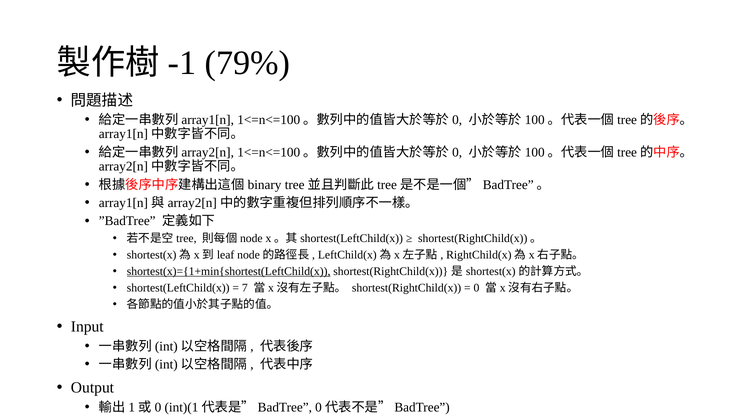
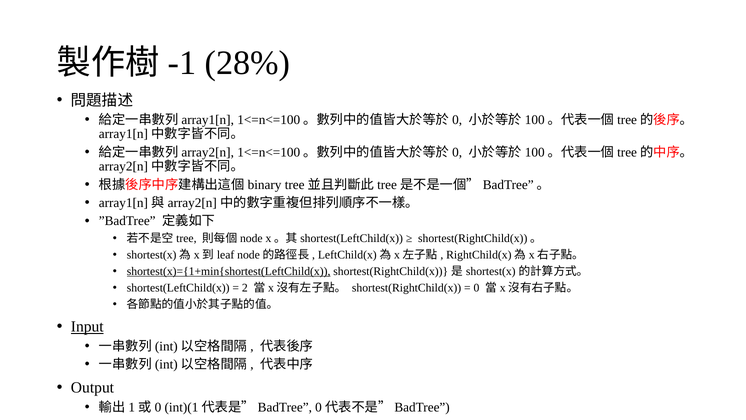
79%: 79% -> 28% (247, 63)
7: 7 -> 2 (245, 288)
Input underline: none -> present (87, 327)
